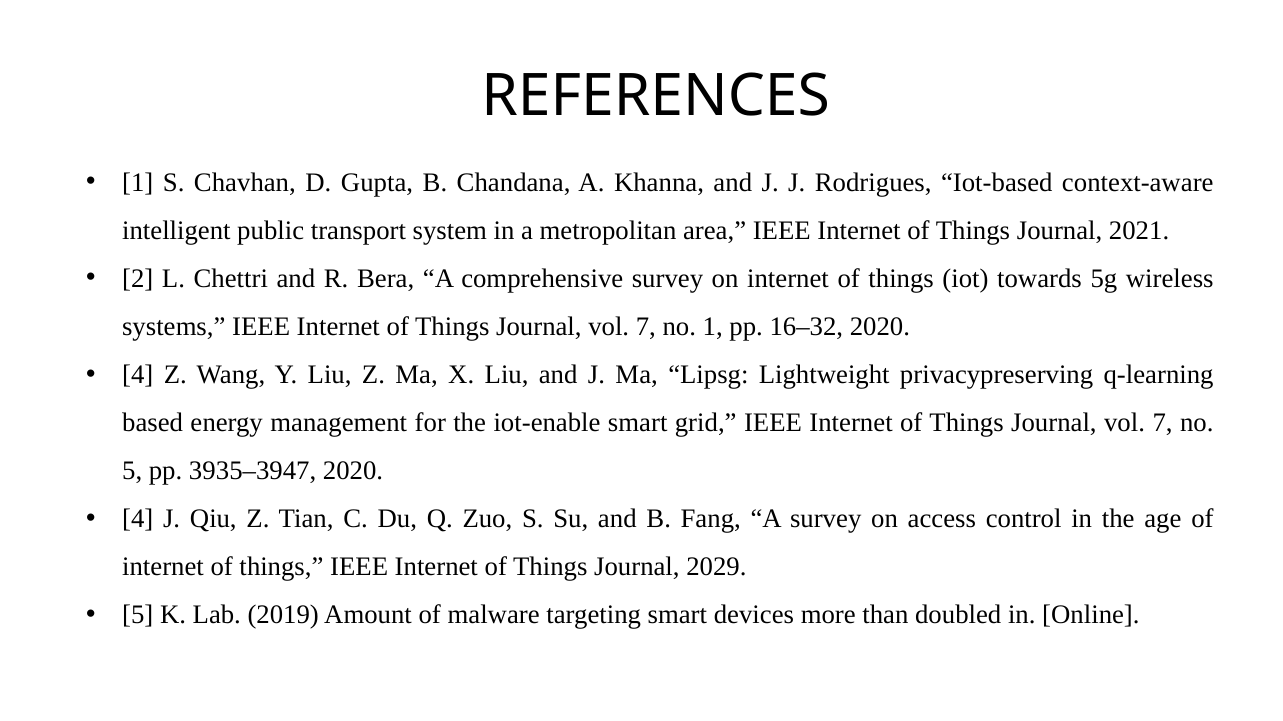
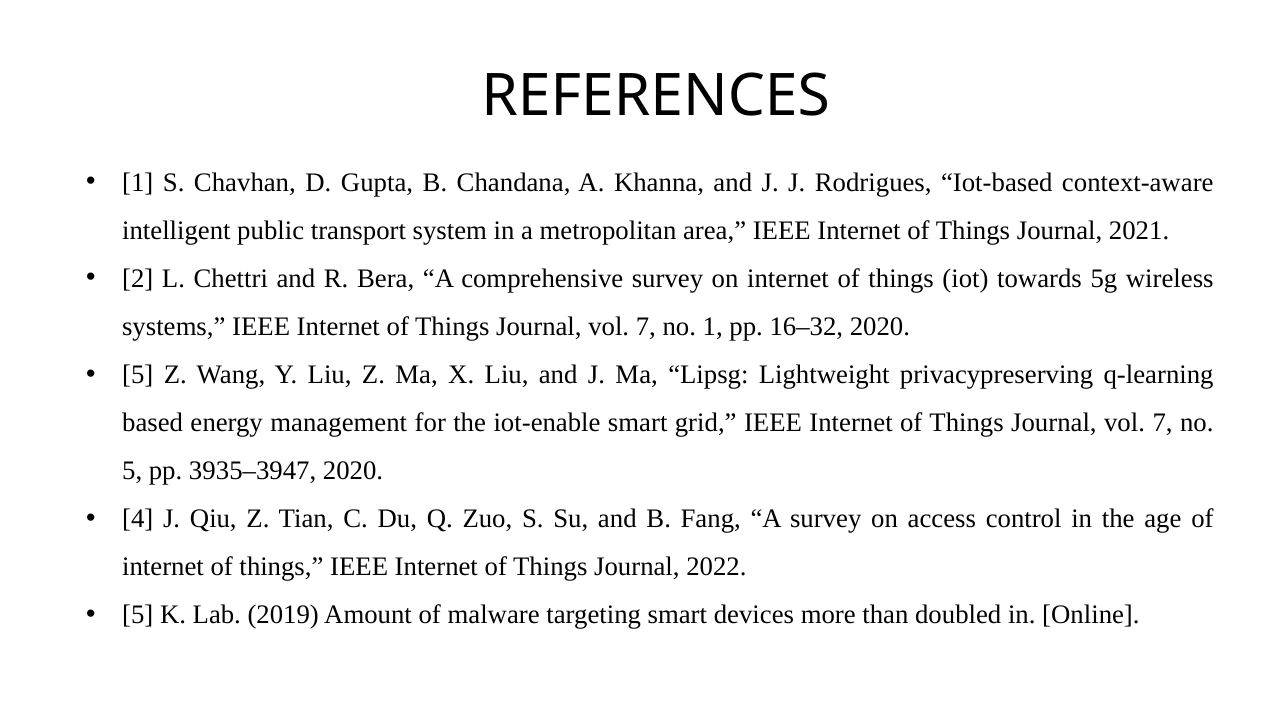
4: 4 -> 5 (138, 375)
2029: 2029 -> 2022 (716, 568)
